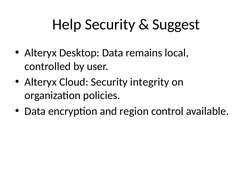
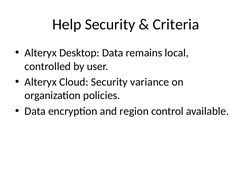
Suggest: Suggest -> Criteria (176, 24)
integrity: integrity -> variance (150, 82)
